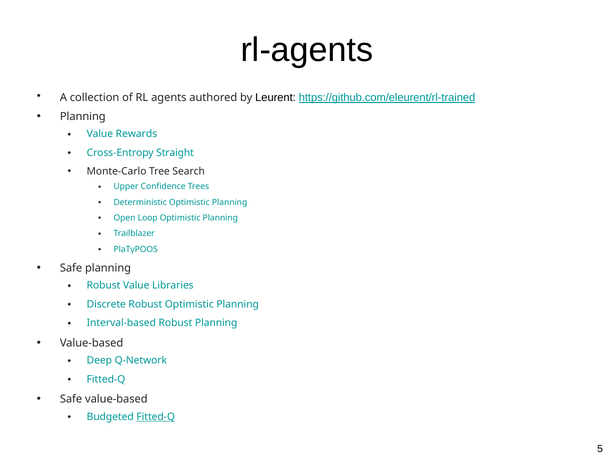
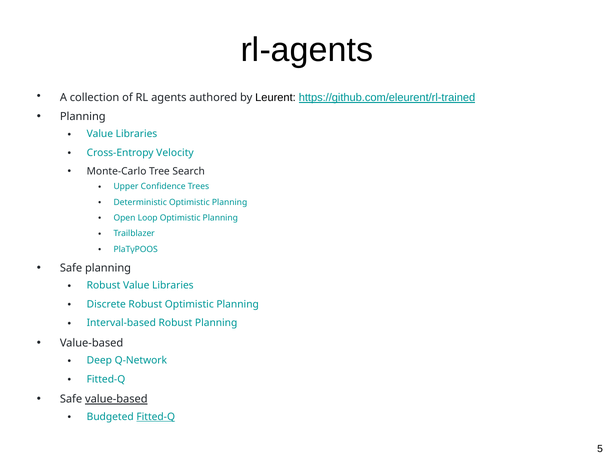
Rewards: Rewards -> Libraries (137, 134)
Straight: Straight -> Velocity (175, 152)
value-based underline: none -> present (116, 399)
